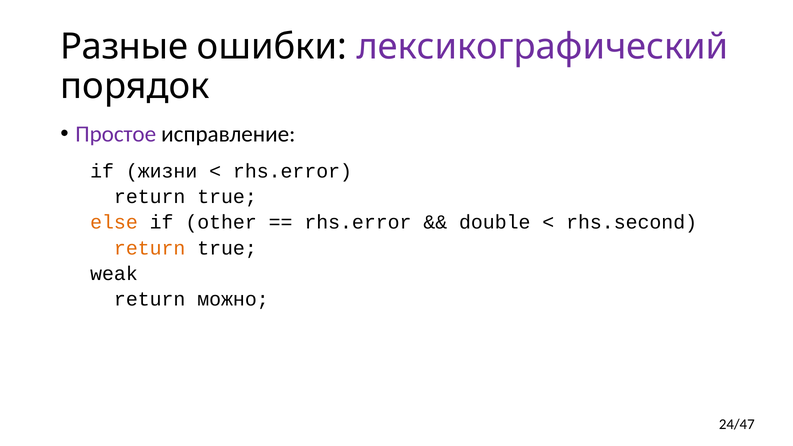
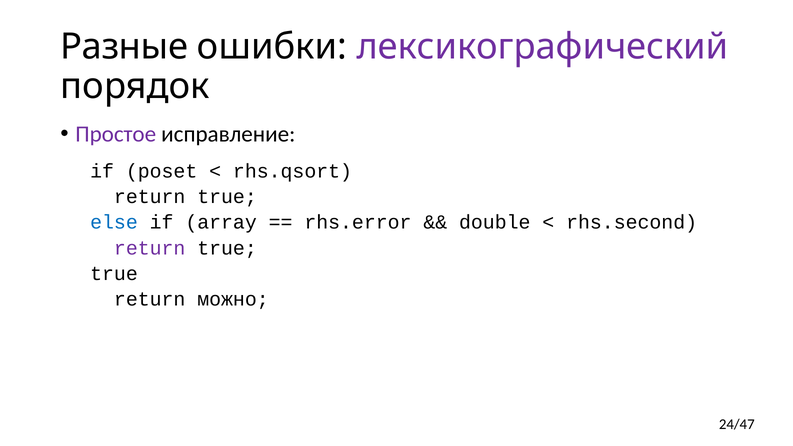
жизни: жизни -> poset (162, 171)
rhs.error: rhs.error -> rhs.qsort (292, 171)
else colour: orange -> blue (114, 222)
other: other -> array (221, 222)
return colour: orange -> purple (150, 248)
weak: weak -> true (114, 274)
